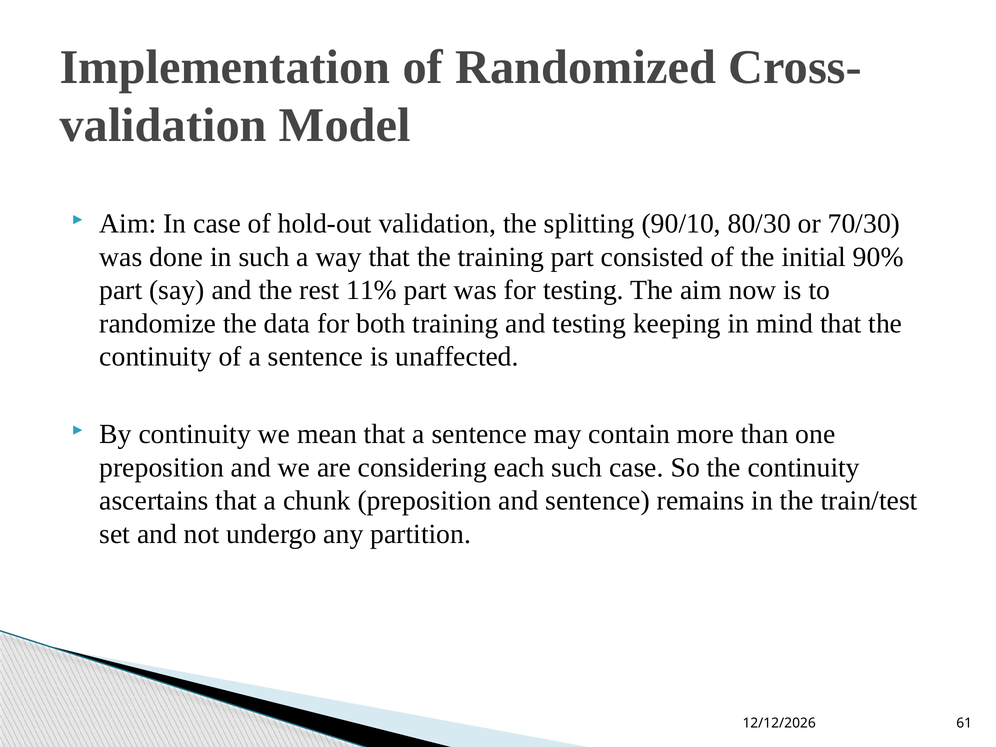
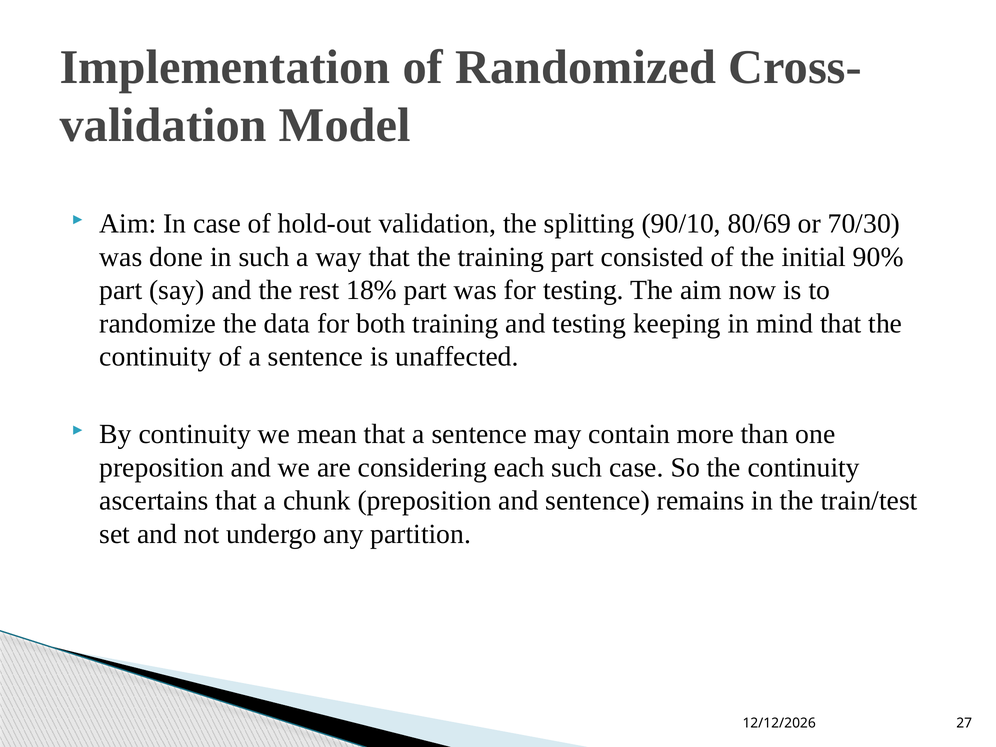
80/30: 80/30 -> 80/69 (759, 224)
11%: 11% -> 18% (372, 290)
61: 61 -> 27 (964, 723)
